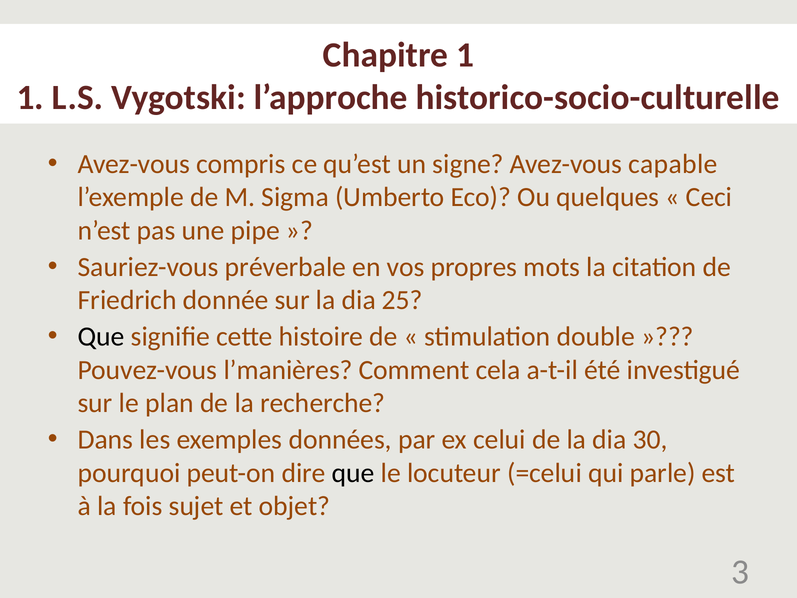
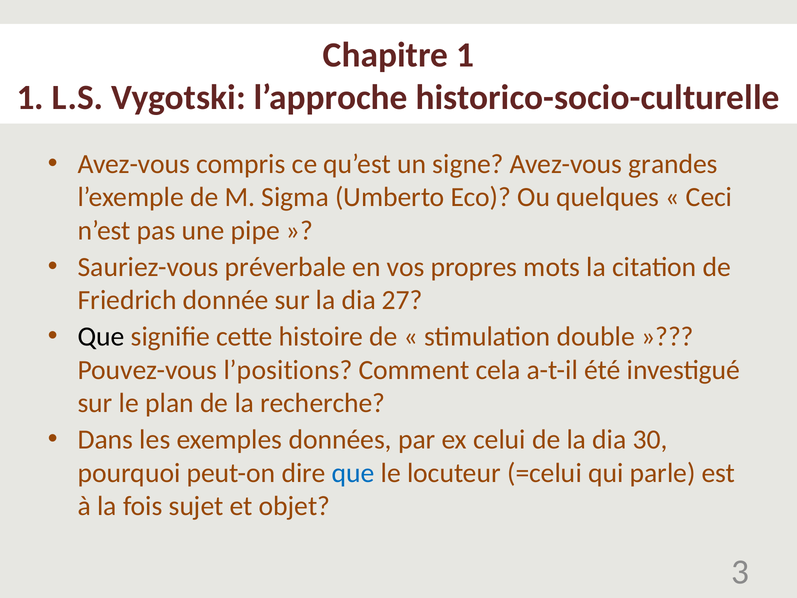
capable: capable -> grandes (673, 164)
25: 25 -> 27 (402, 300)
l’manières: l’manières -> l’positions (288, 370)
que colour: black -> blue (353, 473)
